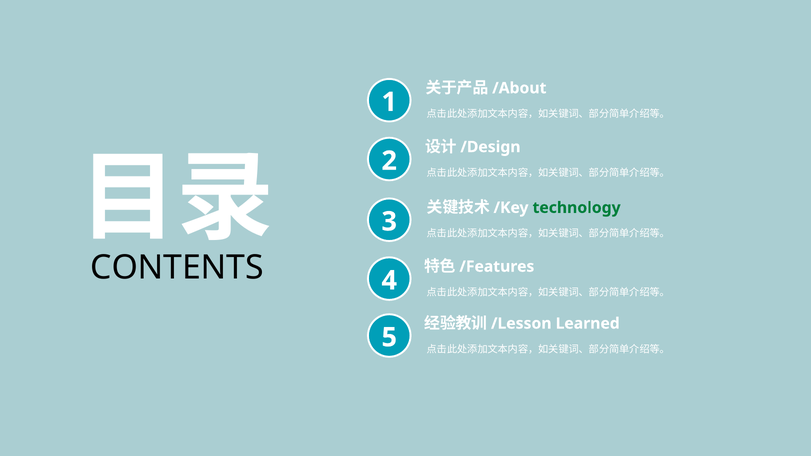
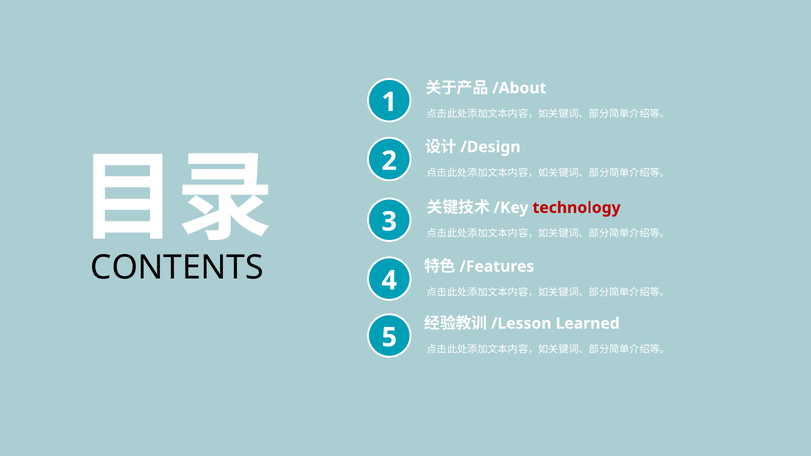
technology colour: green -> red (577, 208)
